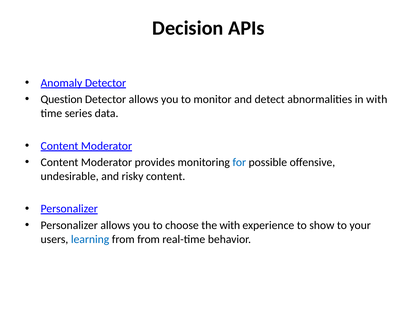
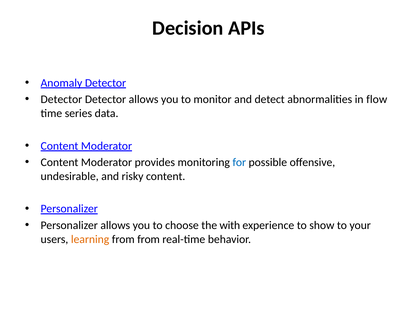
Question: Question -> Detector (61, 99)
in with: with -> flow (377, 99)
learning colour: blue -> orange (90, 239)
